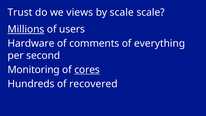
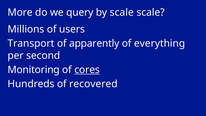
Trust: Trust -> More (20, 12)
views: views -> query (80, 12)
Millions underline: present -> none (26, 29)
Hardware: Hardware -> Transport (31, 43)
comments: comments -> apparently (94, 43)
